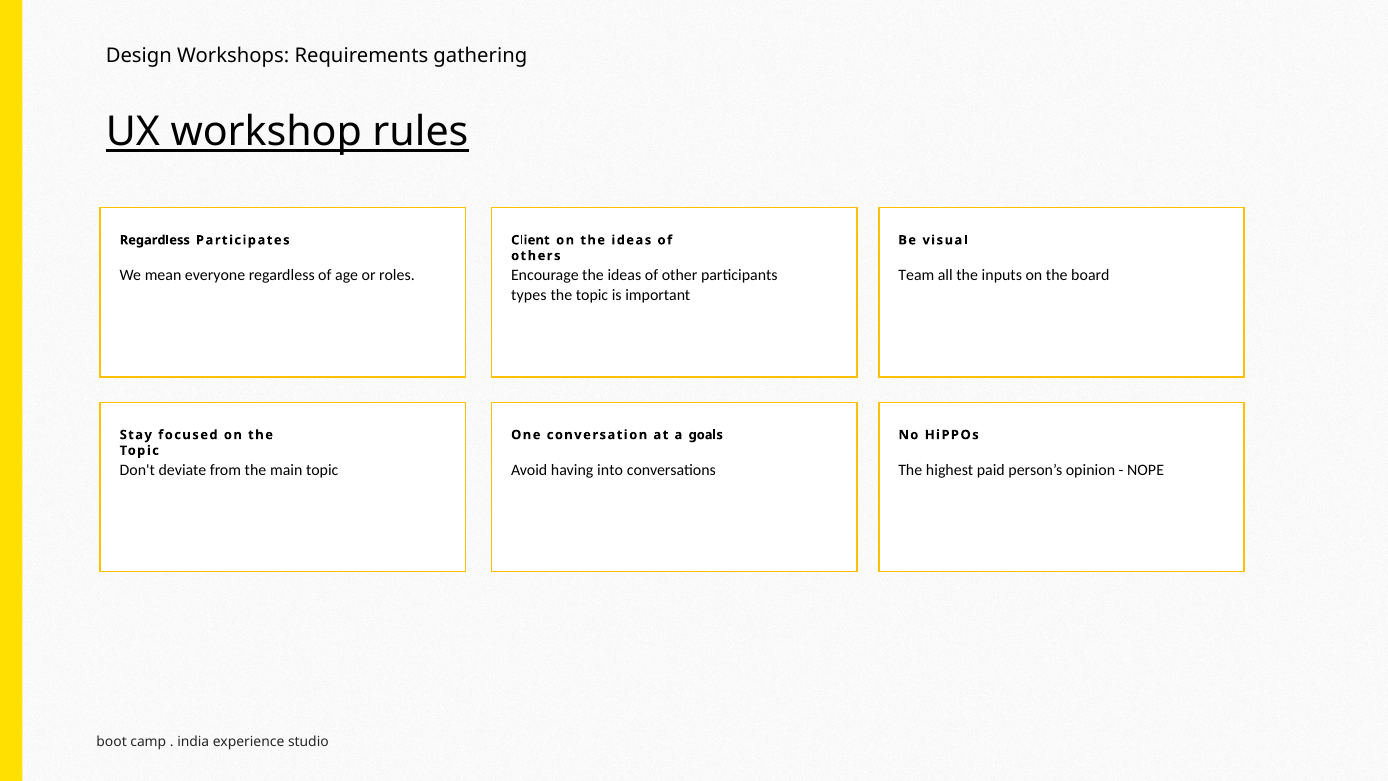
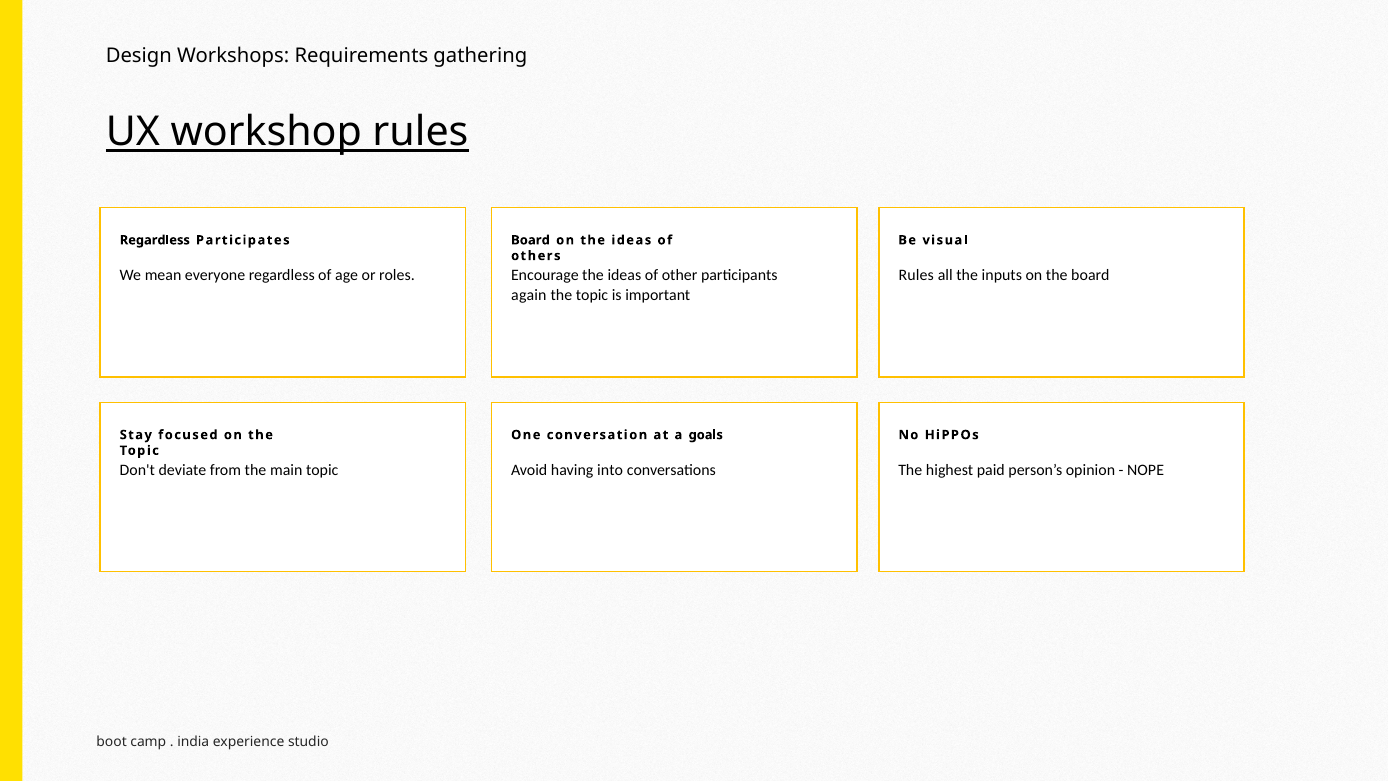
Client: Client -> Board (530, 240)
Team: Team -> Rules (916, 276)
types: types -> again (529, 295)
